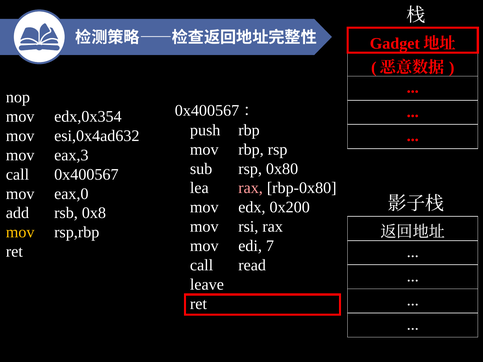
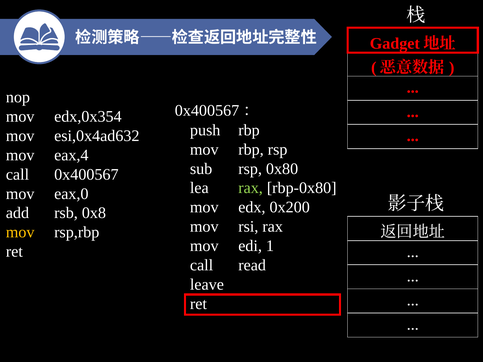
eax,3: eax,3 -> eax,4 (71, 155)
rax colour: pink -> light green (251, 188)
7: 7 -> 1 (270, 246)
